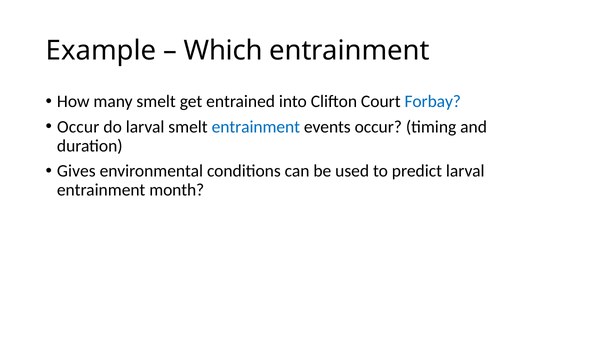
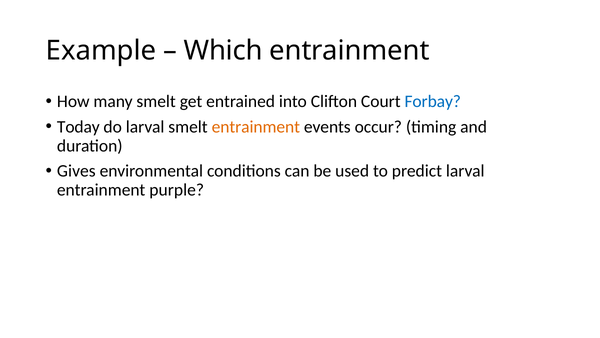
Occur: Occur -> Today (78, 127)
entrainment colour: blue -> orange (256, 127)
month: month -> purple (177, 190)
